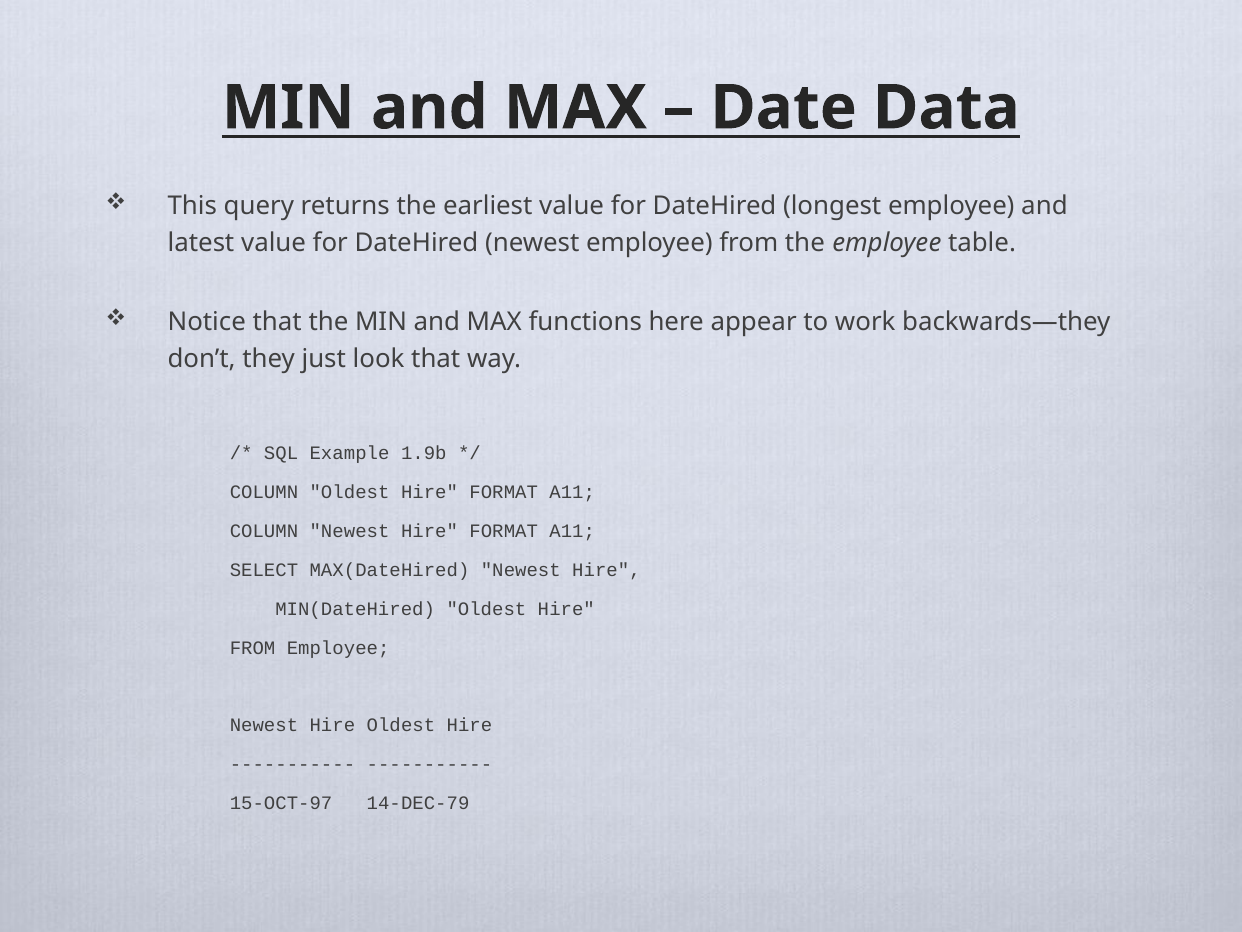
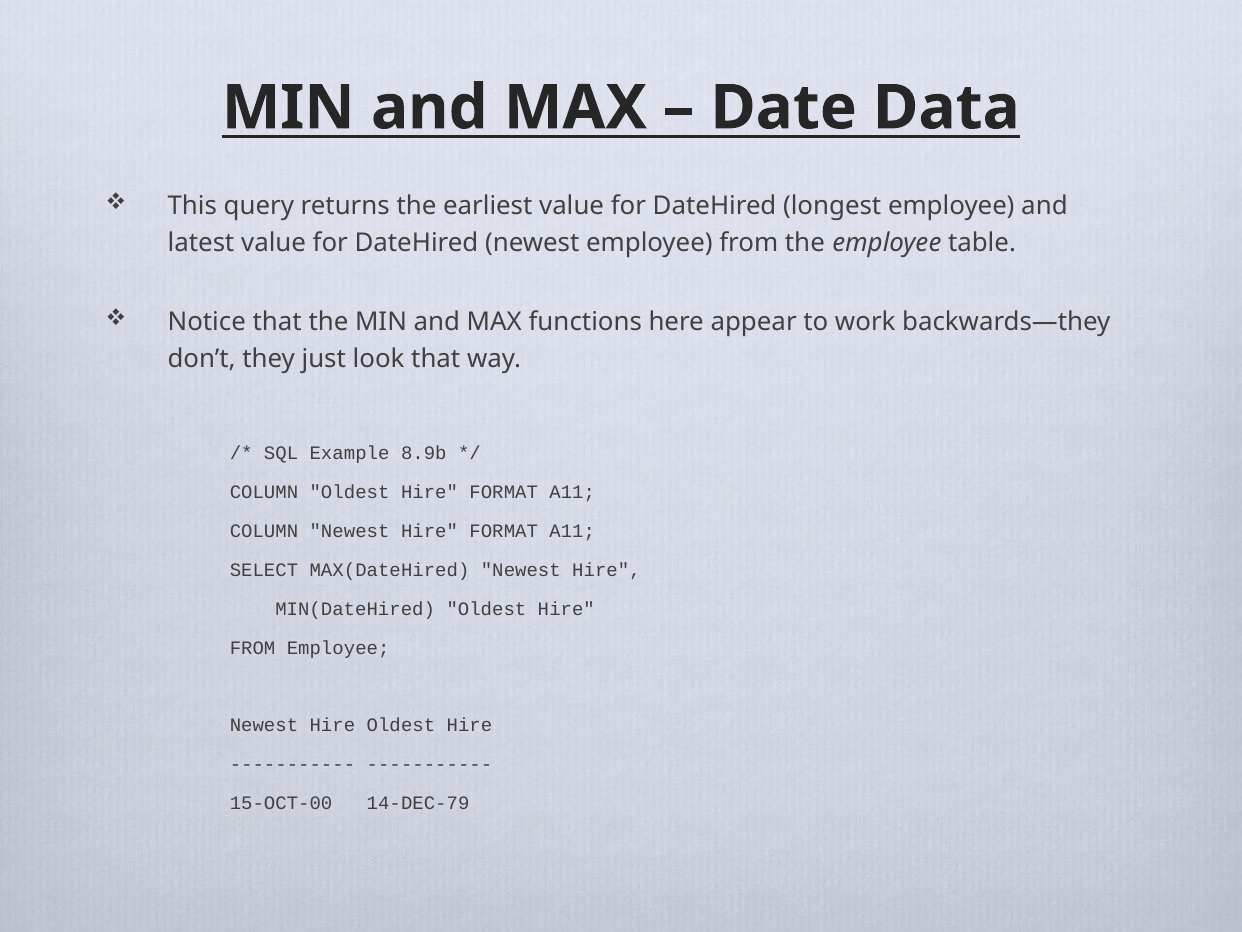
1.9b: 1.9b -> 8.9b (424, 453)
15-OCT-97: 15-OCT-97 -> 15-OCT-00 (281, 803)
